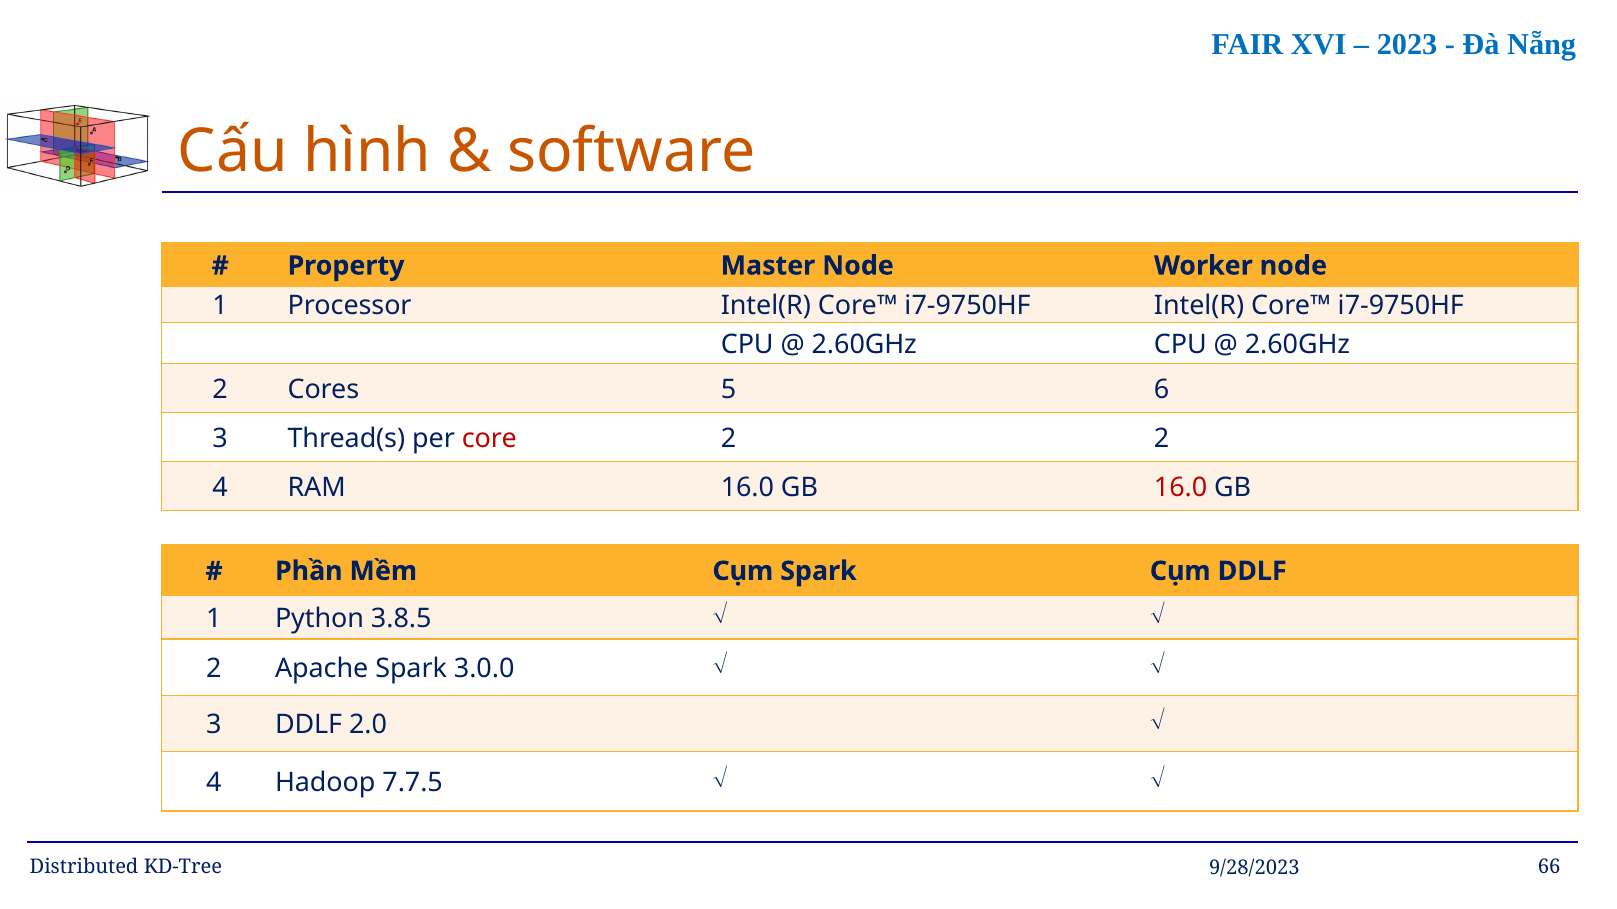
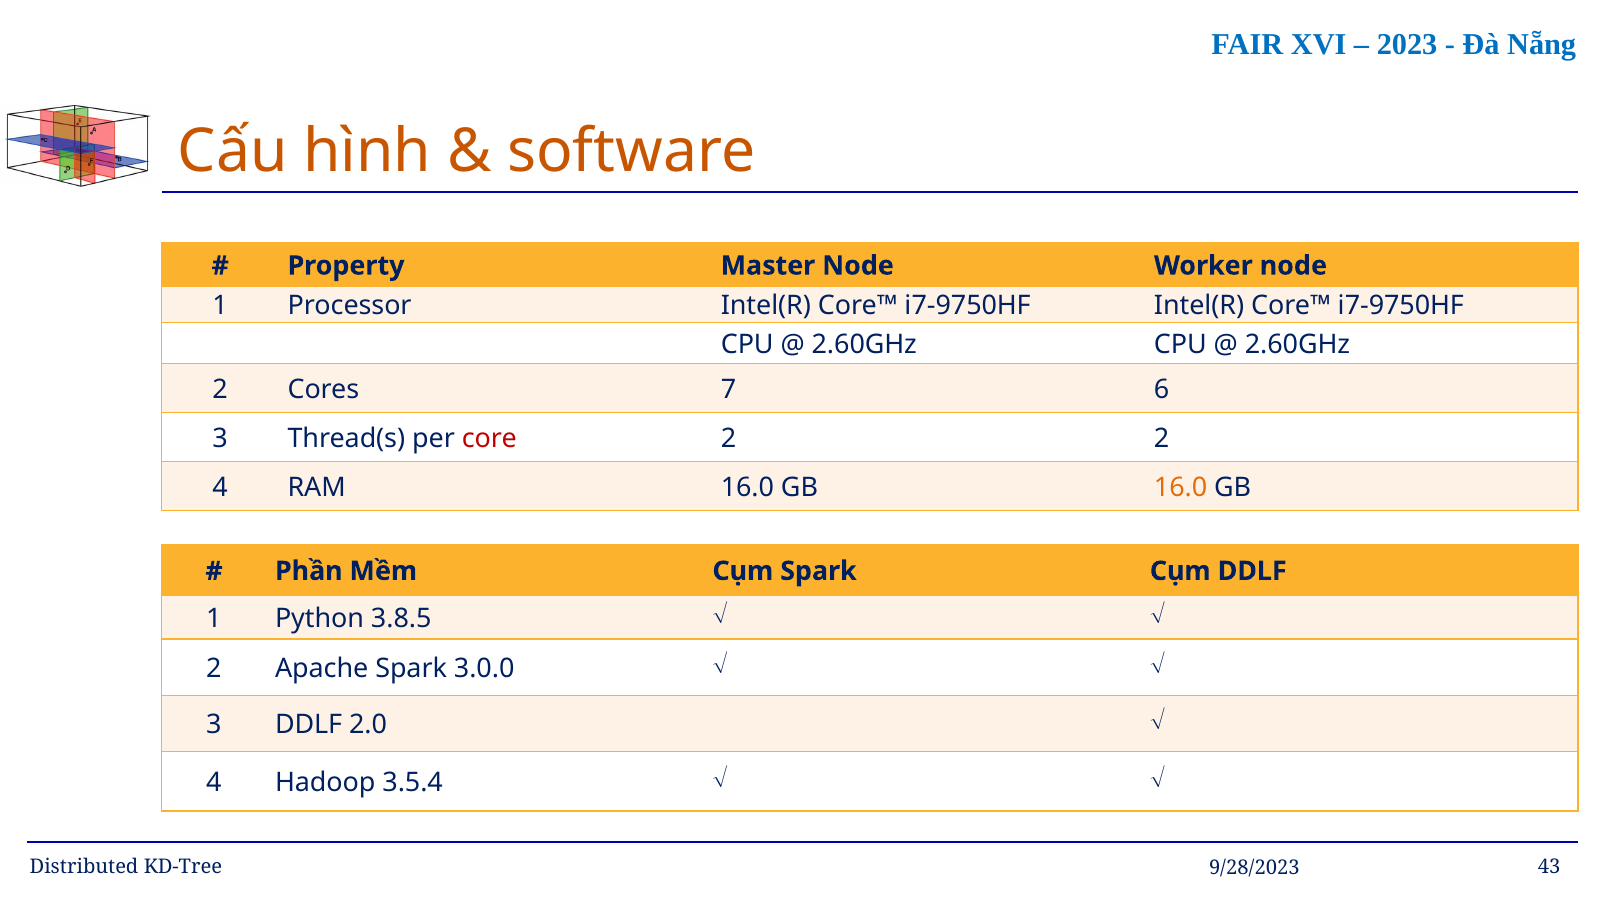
5: 5 -> 7 (728, 390)
16.0 colour: red -> orange (1181, 488)
7.7.5: 7.7.5 -> 3.5.4 (413, 783)
66: 66 -> 43 (1549, 867)
